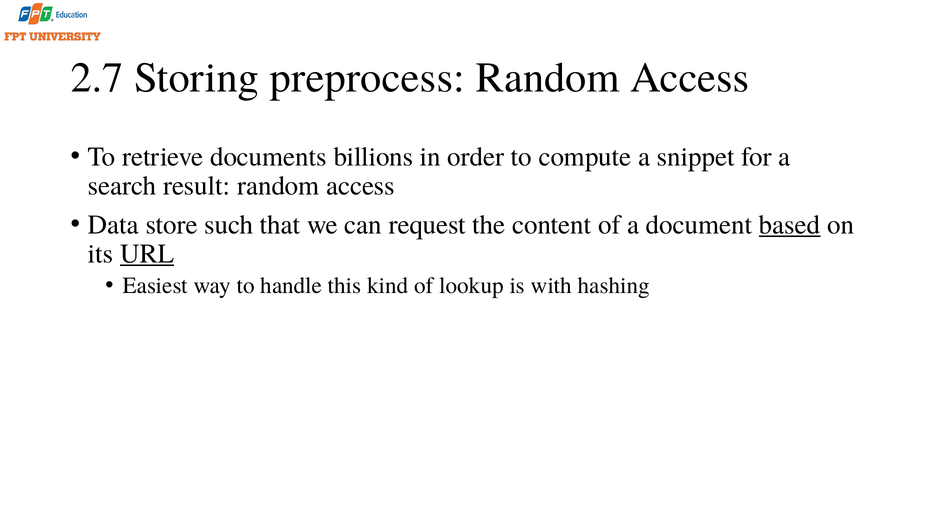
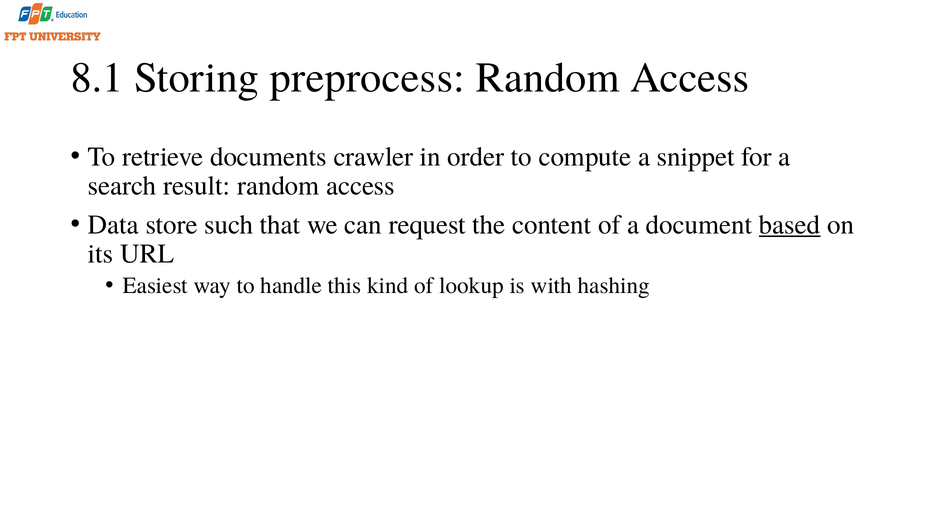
2.7: 2.7 -> 8.1 (97, 78)
billions: billions -> crawler (373, 157)
URL underline: present -> none (147, 254)
